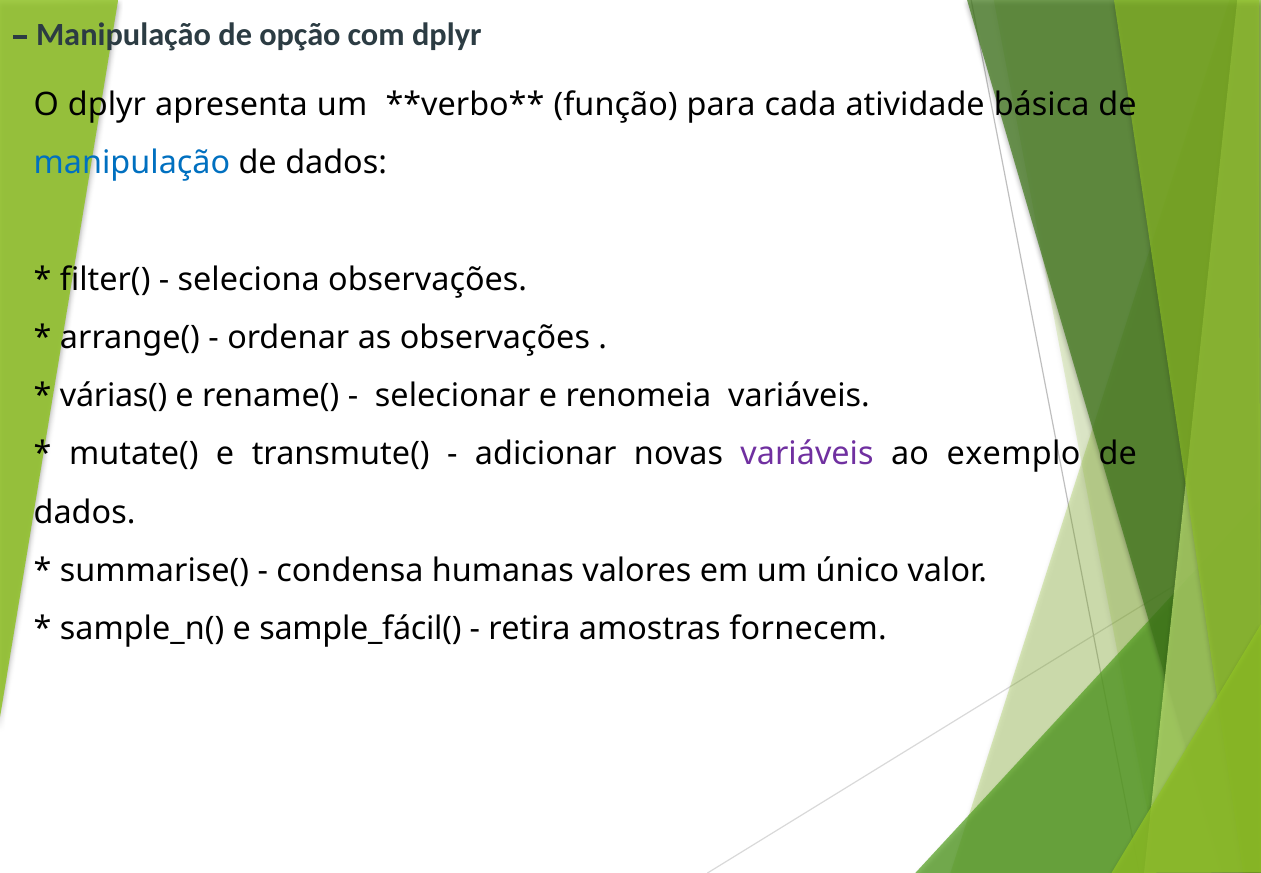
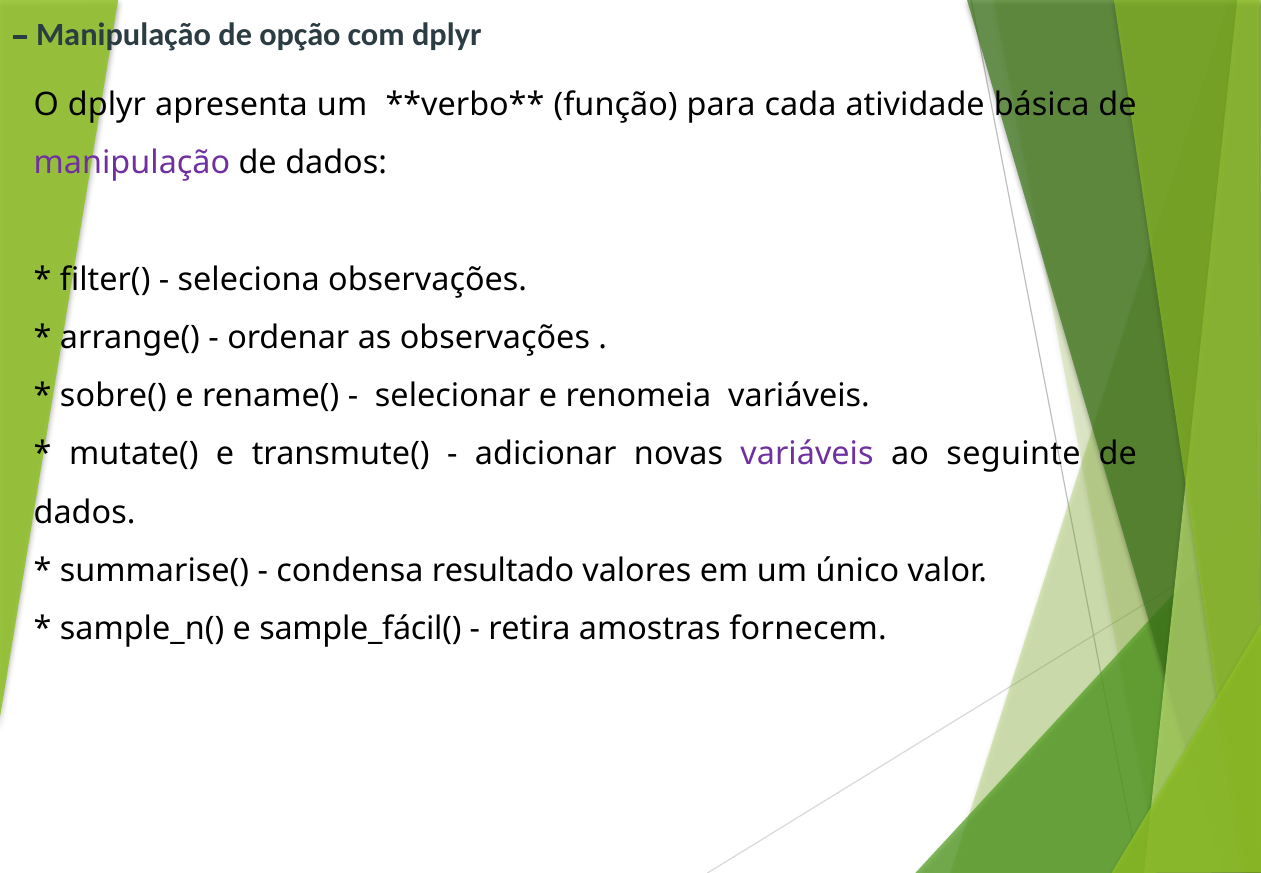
manipulação colour: blue -> purple (132, 163)
várias(: várias( -> sobre( (113, 396)
exemplo: exemplo -> seguinte (1014, 454)
humanas: humanas -> resultado (503, 571)
